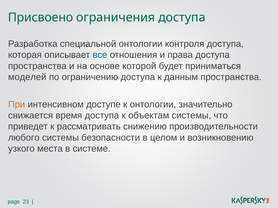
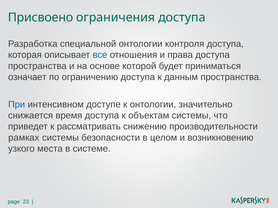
моделей: моделей -> означает (27, 77)
При colour: orange -> blue (17, 105)
любого: любого -> рамках (24, 138)
